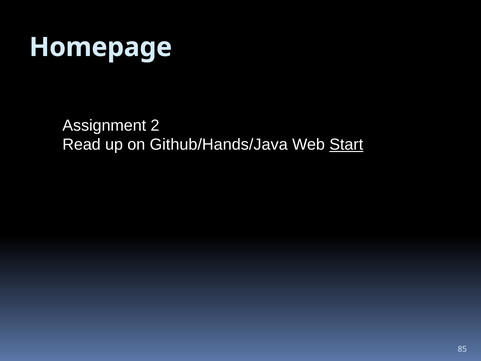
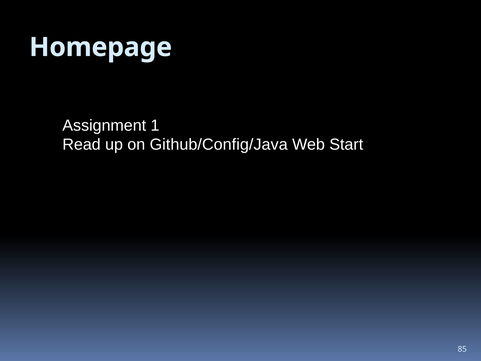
2: 2 -> 1 (155, 125)
Github/Hands/Java: Github/Hands/Java -> Github/Config/Java (219, 145)
Start underline: present -> none (346, 145)
